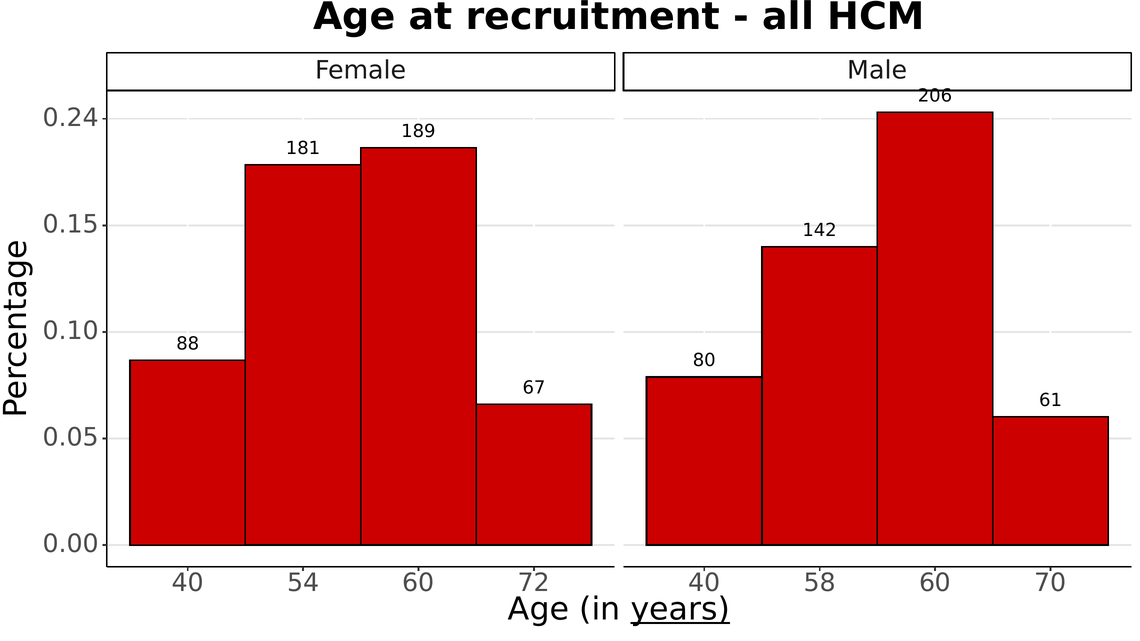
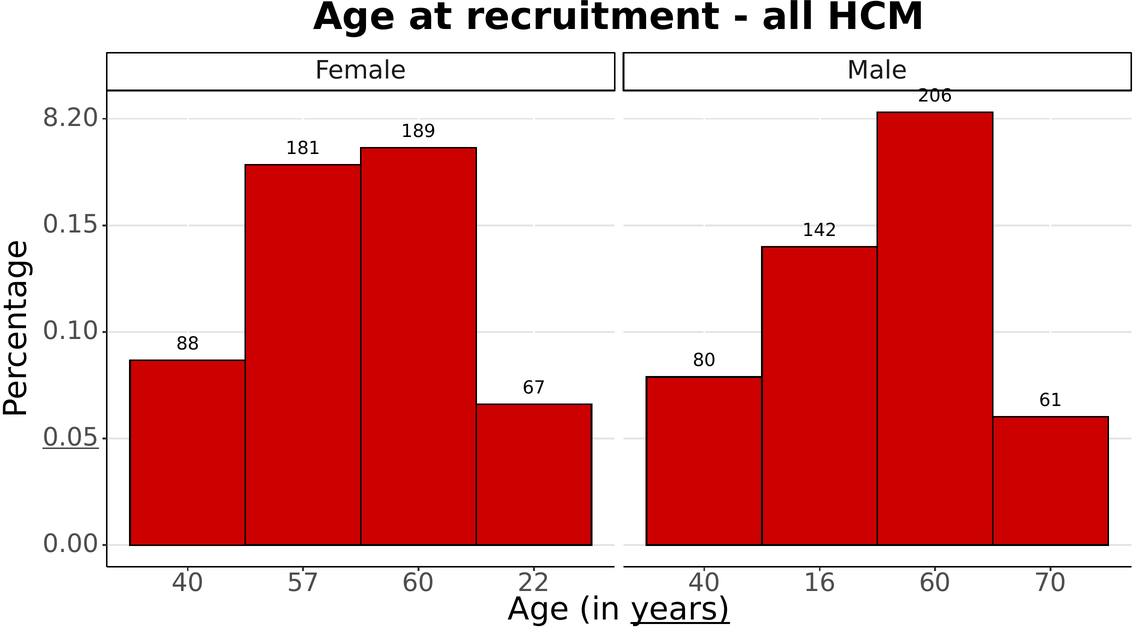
0.24: 0.24 -> 8.20 (71, 118)
0.05 underline: none -> present (71, 438)
54: 54 -> 57 (303, 583)
72: 72 -> 22 (534, 583)
58: 58 -> 16 (820, 583)
